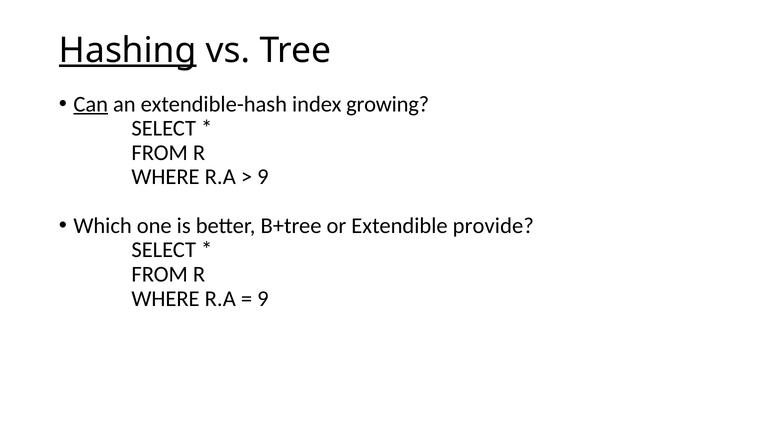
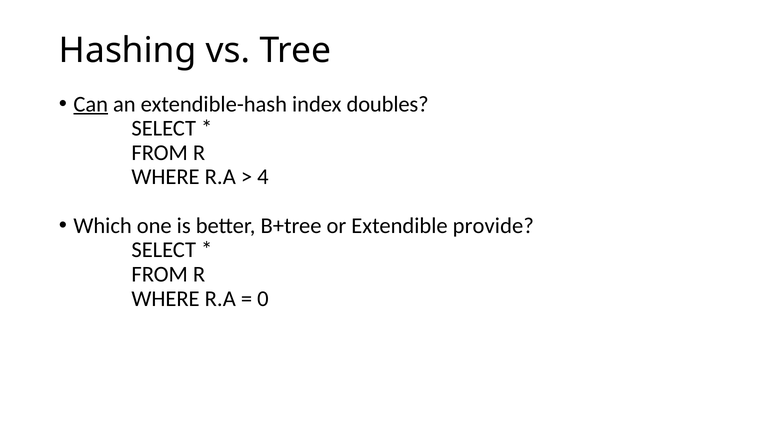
Hashing underline: present -> none (128, 50)
growing: growing -> doubles (388, 104)
9: 9 -> 4 (263, 177)
9: 9 -> 0 (263, 298)
